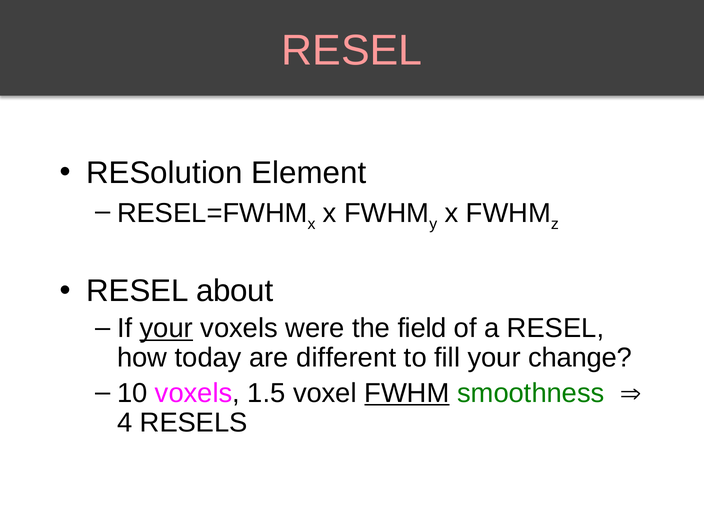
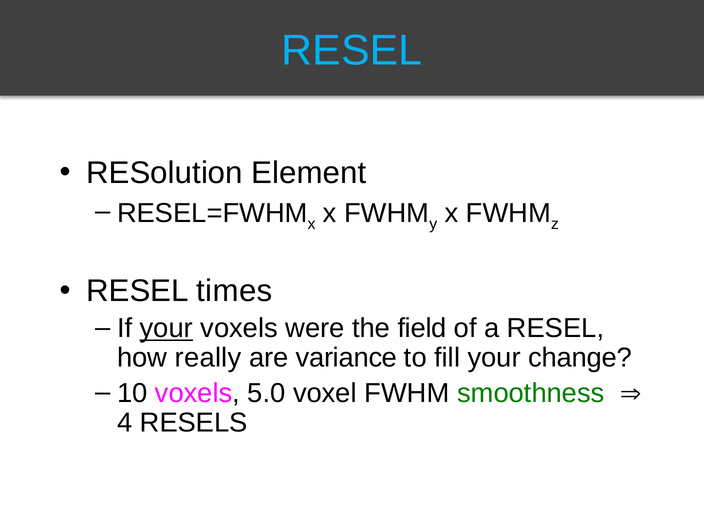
RESEL colour: pink -> light blue (352, 51)
about: about -> times (234, 291)
today: today -> really (208, 358)
different: different -> variance (346, 358)
1.5: 1.5 -> 5.0 (266, 393)
FWHM underline: present -> none (407, 393)
